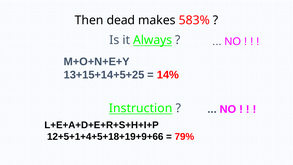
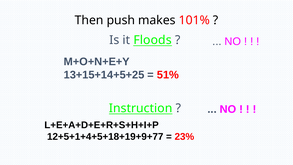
dead: dead -> push (121, 20)
583%: 583% -> 101% (194, 20)
Always: Always -> Floods (153, 40)
14%: 14% -> 51% (168, 75)
12+5+1+4+5+18+19+9+66: 12+5+1+4+5+18+19+9+66 -> 12+5+1+4+5+18+19+9+77 (105, 137)
79%: 79% -> 23% (184, 137)
